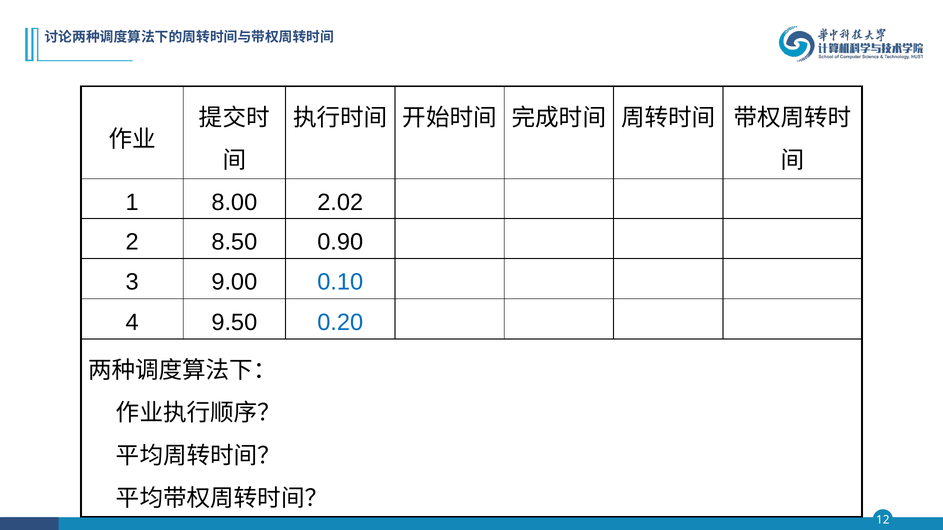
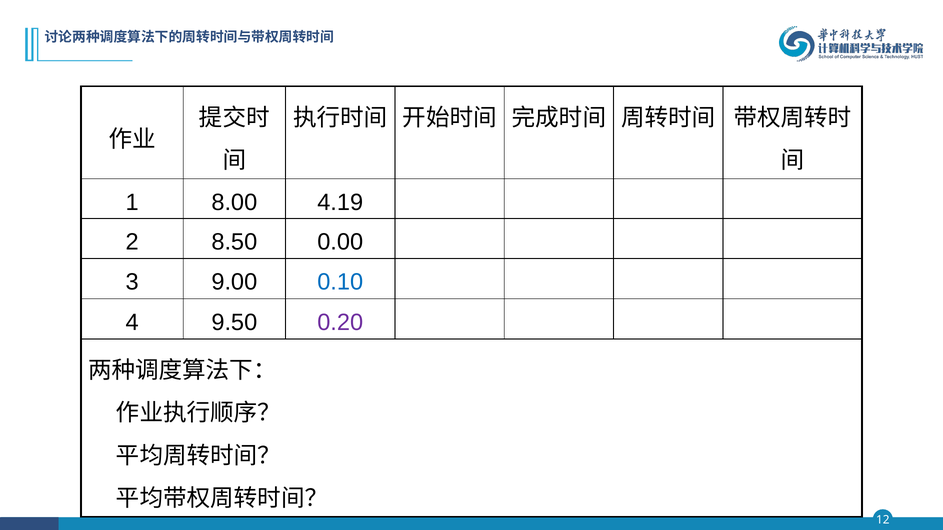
2.02: 2.02 -> 4.19 (340, 202)
0.90: 0.90 -> 0.00 (340, 242)
0.20 colour: blue -> purple (340, 323)
